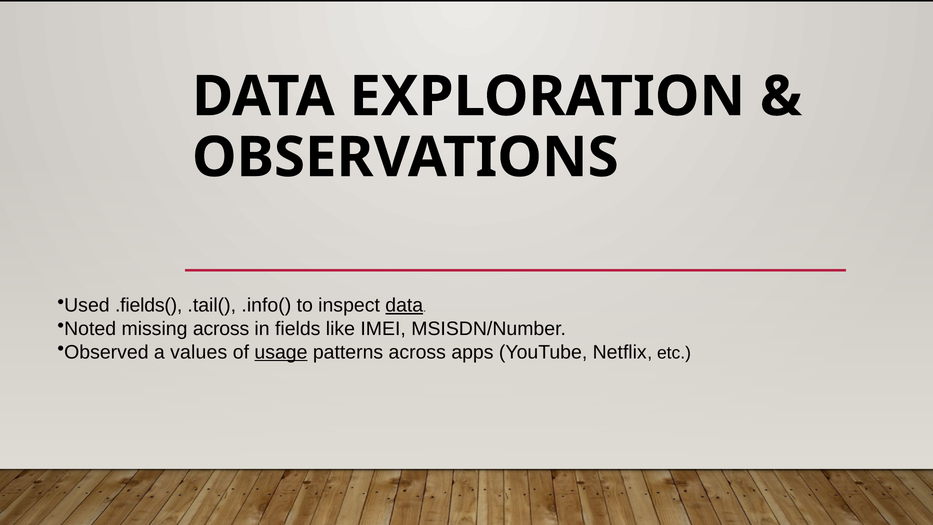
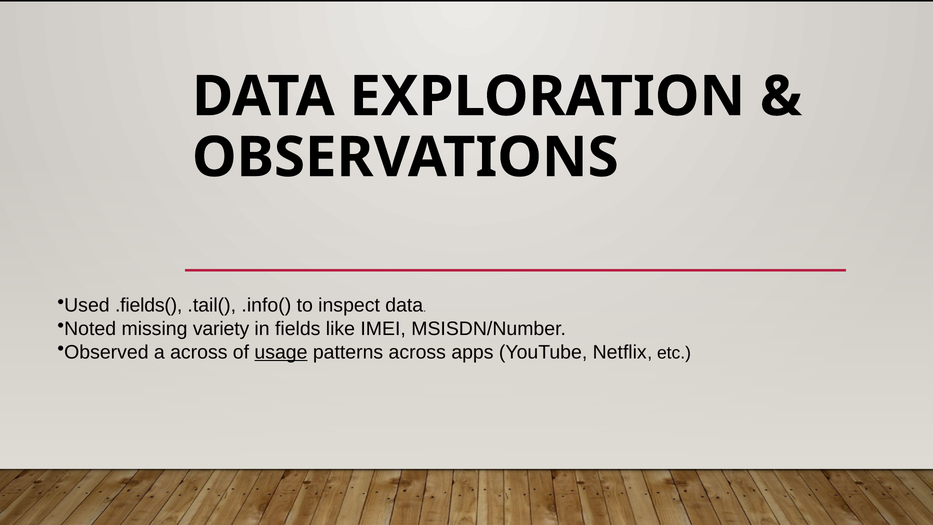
data underline: present -> none (404, 305)
missing across: across -> variety (221, 329)
a values: values -> across (199, 352)
